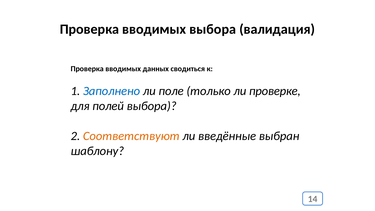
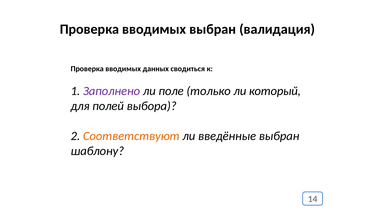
вводимых выбора: выбора -> выбран (213, 29)
Заполнено colour: blue -> purple (112, 91)
проверке: проверке -> который (275, 91)
